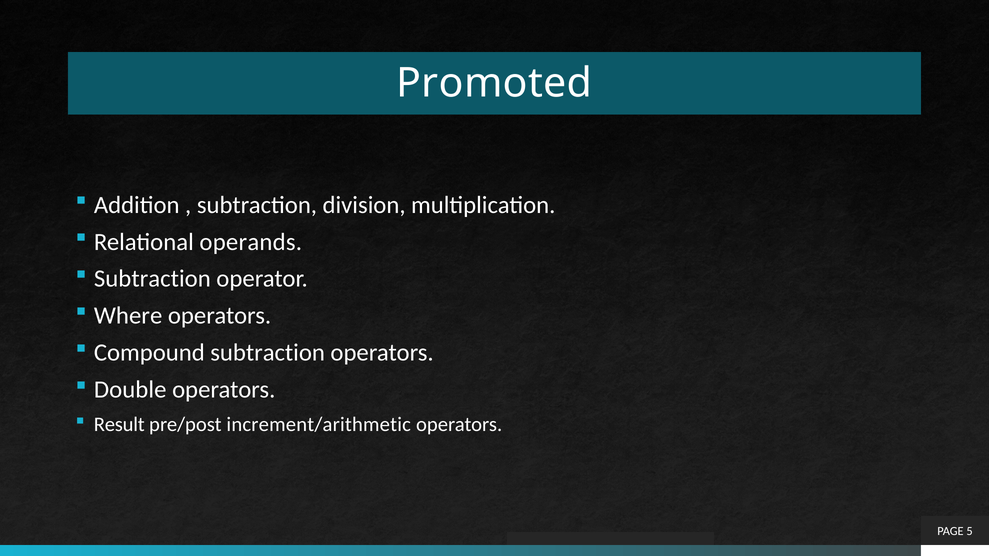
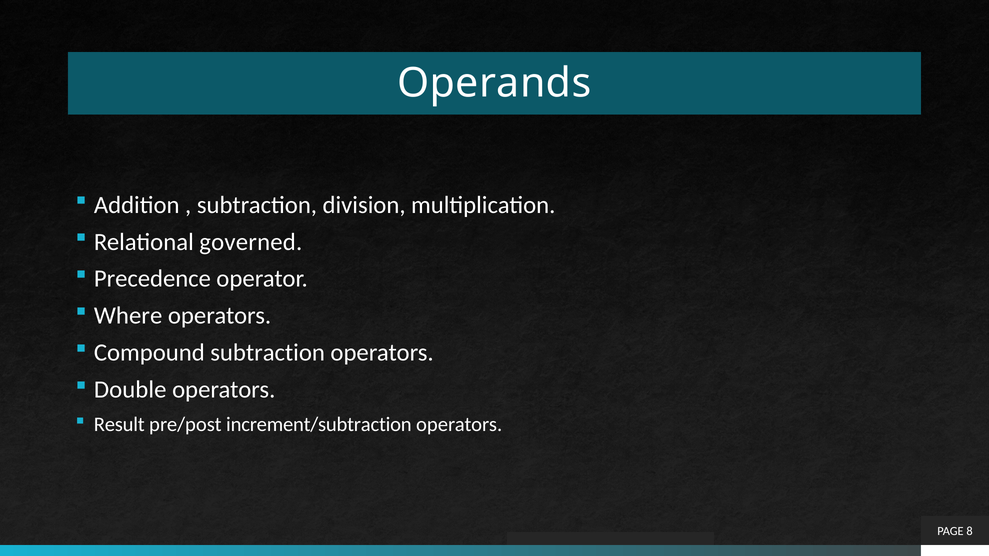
Promoted: Promoted -> Operands (494, 83)
operands: operands -> governed (251, 242)
Subtraction: Subtraction -> Precedence (152, 279)
increment/arithmetic: increment/arithmetic -> increment/subtraction (319, 425)
5: 5 -> 8 (970, 531)
